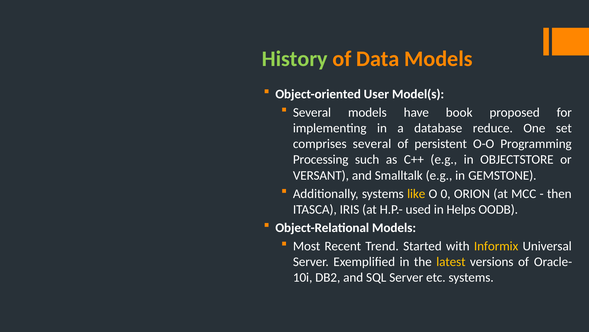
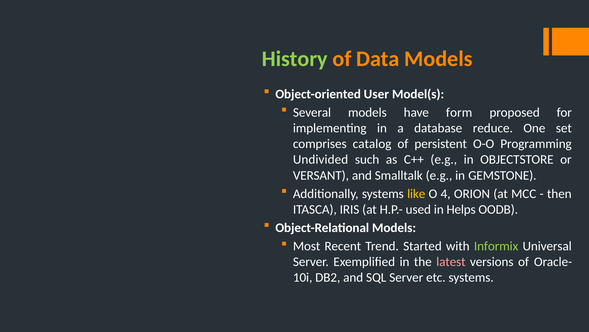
book: book -> form (459, 112)
comprises several: several -> catalog (372, 144)
Processing: Processing -> Undivided (321, 159)
0: 0 -> 4 (446, 193)
Informix colour: yellow -> light green (496, 246)
latest colour: yellow -> pink (451, 261)
